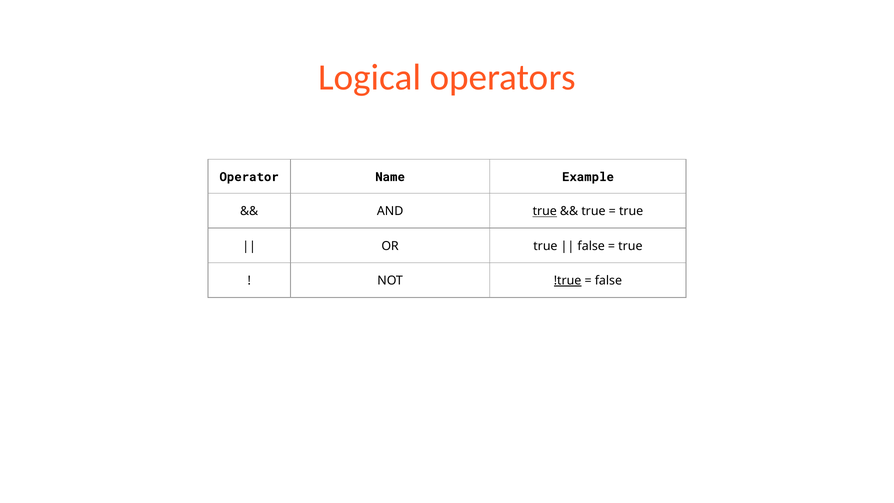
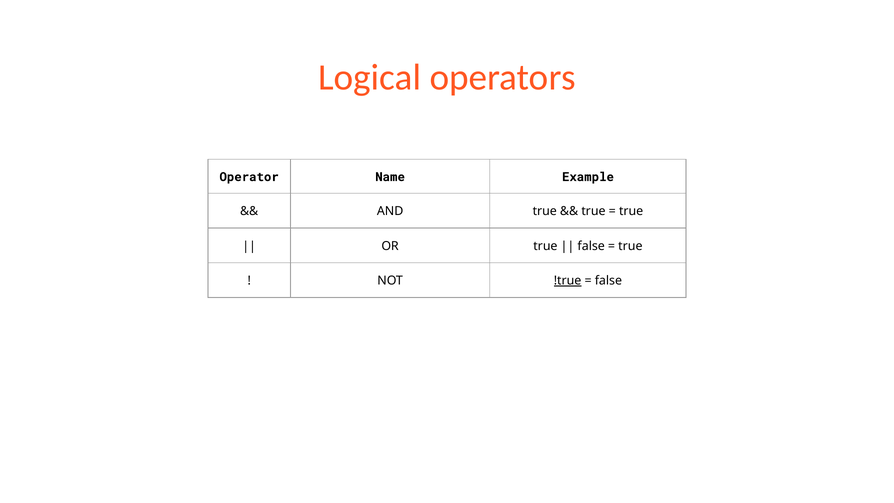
true underline: present -> none (545, 211)
